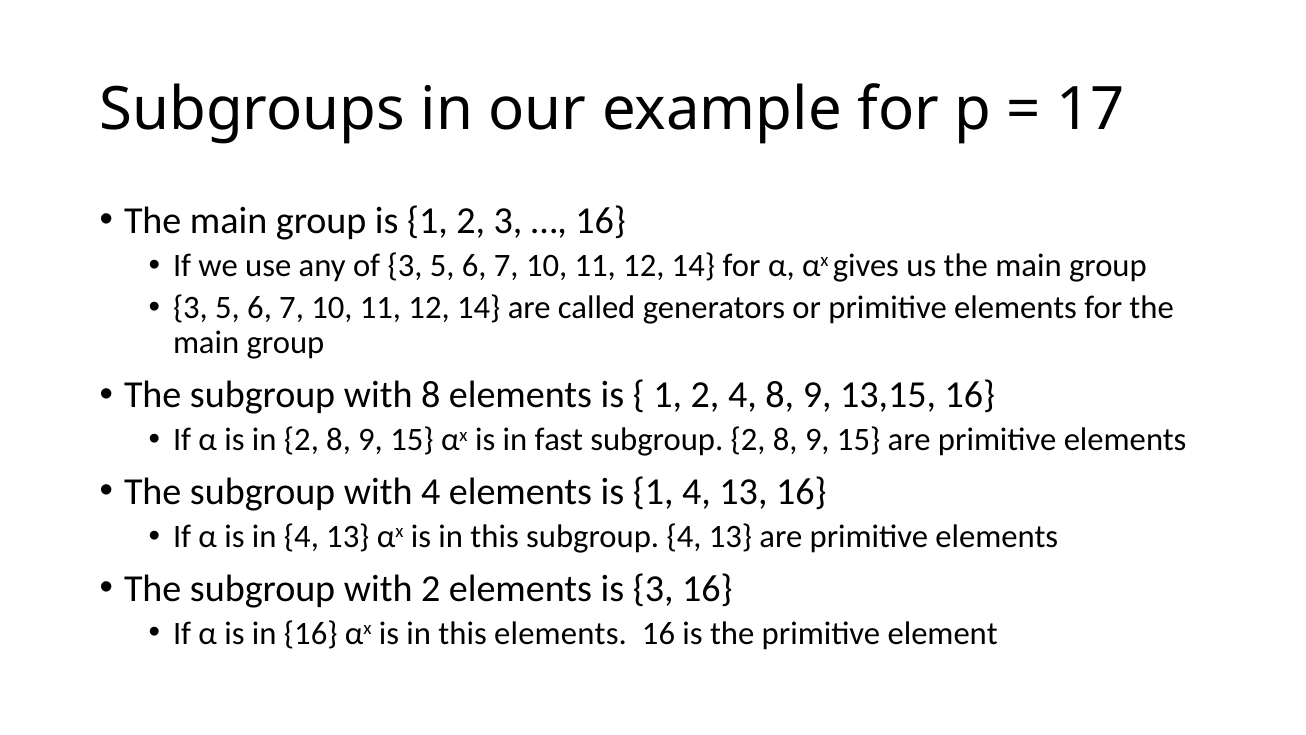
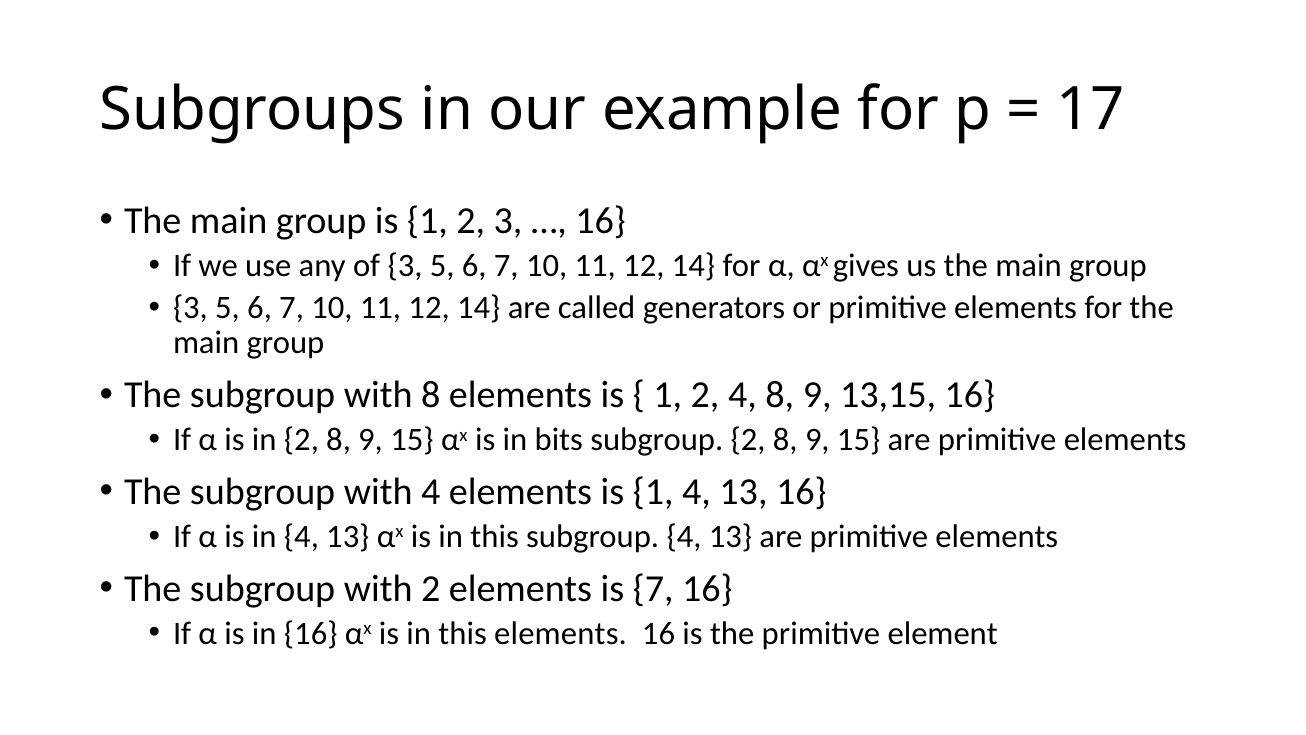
fast: fast -> bits (559, 440)
is 3: 3 -> 7 (653, 588)
